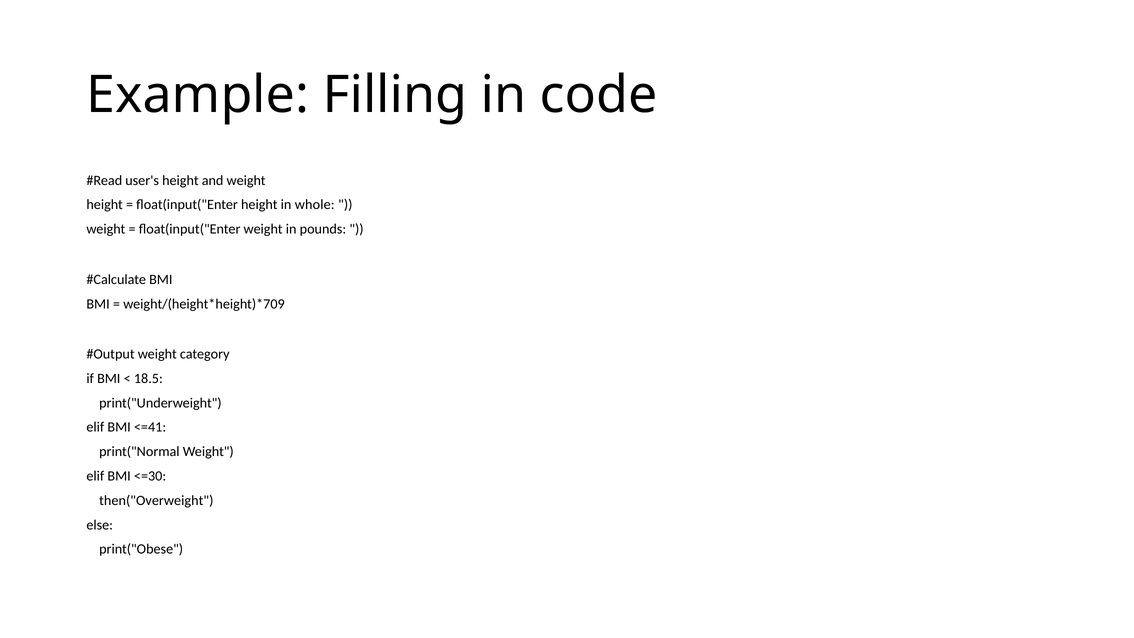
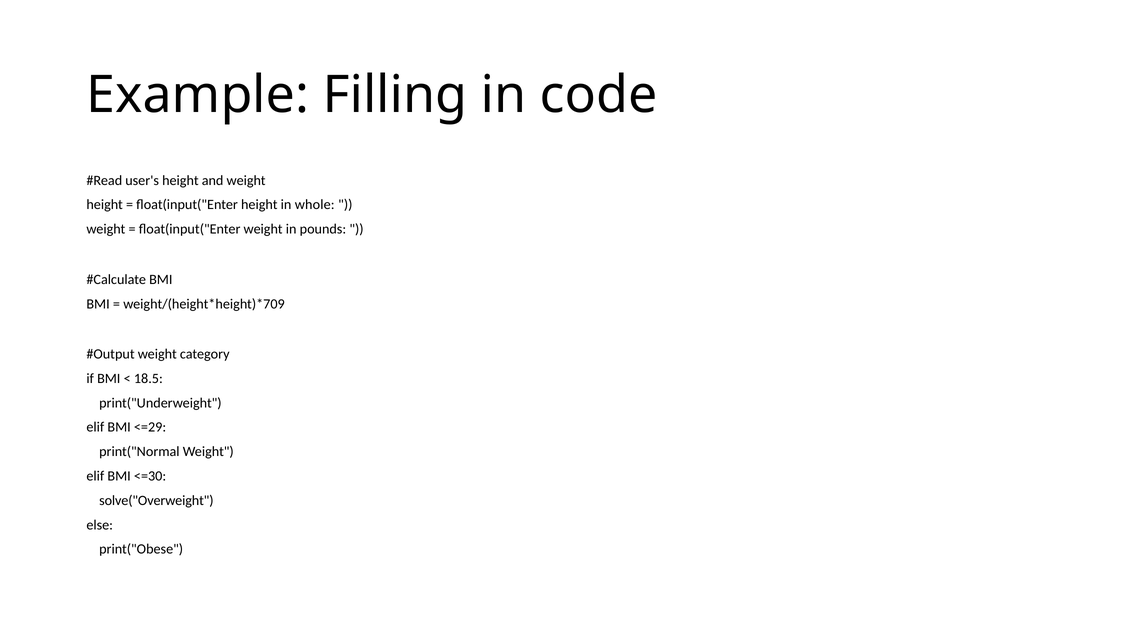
<=41: <=41 -> <=29 (150, 427)
then("Overweight: then("Overweight -> solve("Overweight (156, 500)
